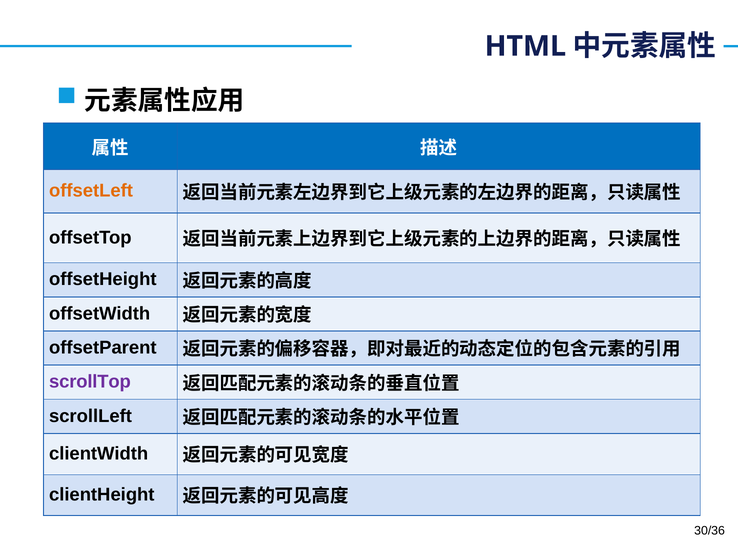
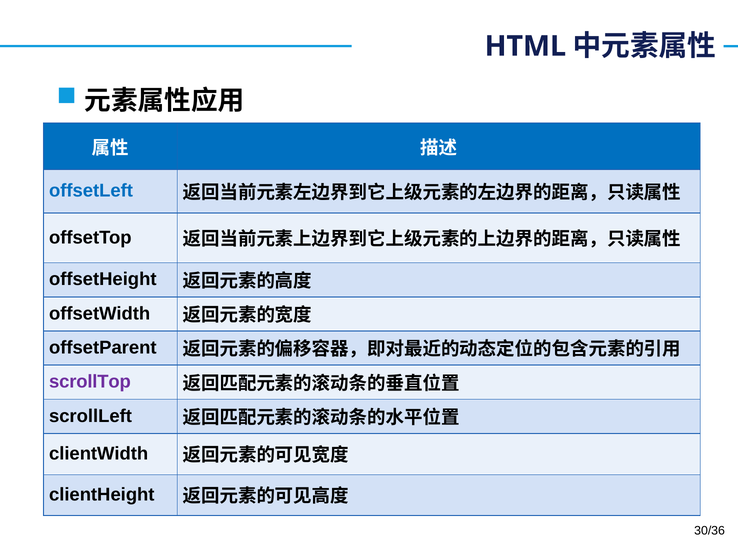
offsetLeft colour: orange -> blue (91, 191)
